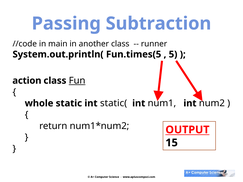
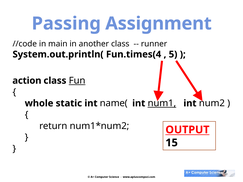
Subtraction: Subtraction -> Assignment (159, 24)
Fun.times(5: Fun.times(5 -> Fun.times(4 (134, 54)
static(: static( -> name( (114, 103)
num1 underline: none -> present (162, 103)
